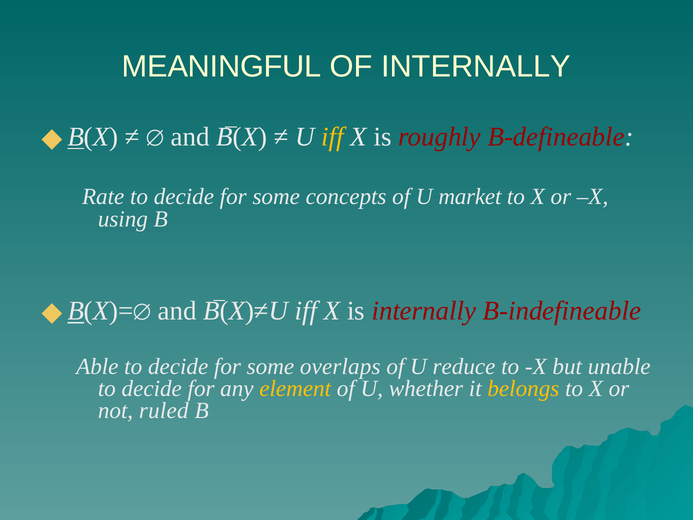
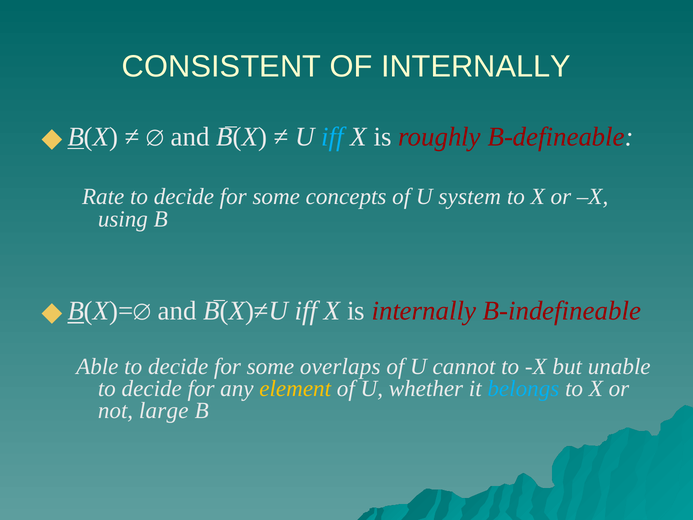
MEANINGFUL: MEANINGFUL -> CONSISTENT (222, 66)
iff colour: yellow -> light blue (333, 137)
market: market -> system (470, 197)
reduce: reduce -> cannot (464, 366)
belongs colour: yellow -> light blue (523, 388)
ruled: ruled -> large (164, 411)
